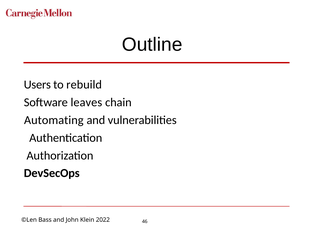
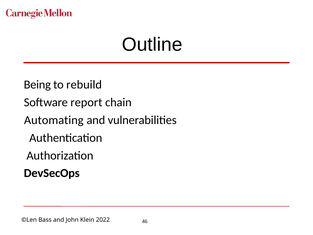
Users: Users -> Being (37, 84)
leaves: leaves -> report (86, 102)
